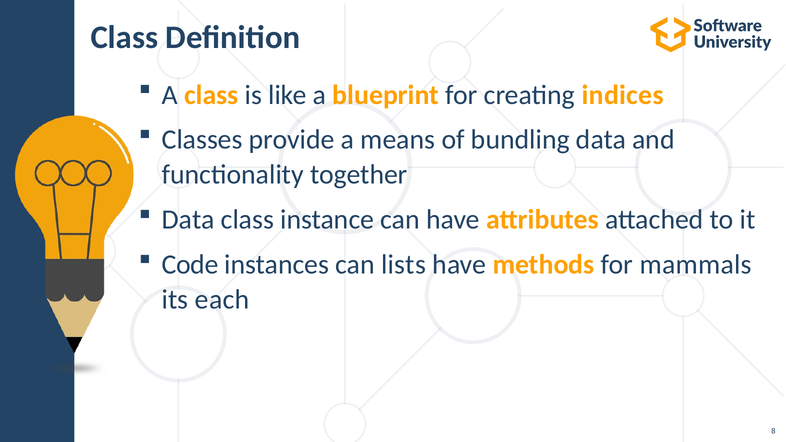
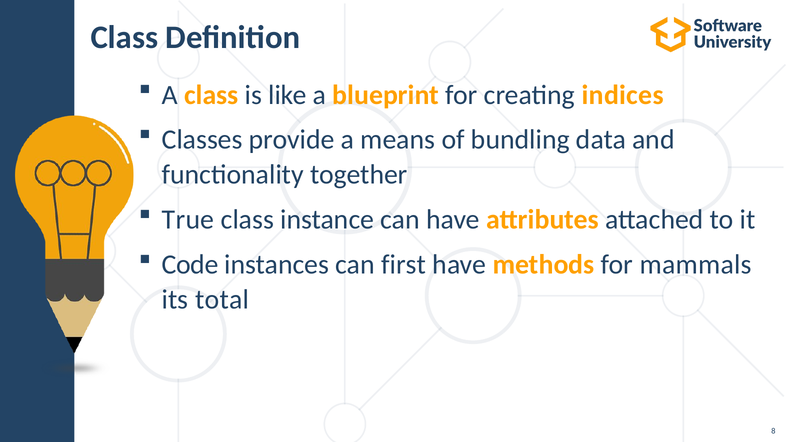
Data: Data -> True (188, 220)
lists: lists -> first (404, 265)
each: each -> total (222, 300)
